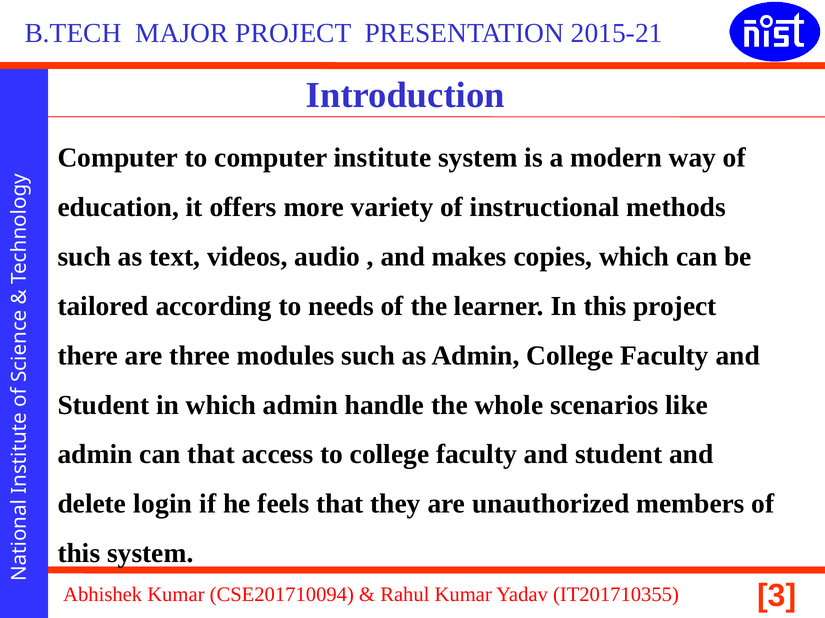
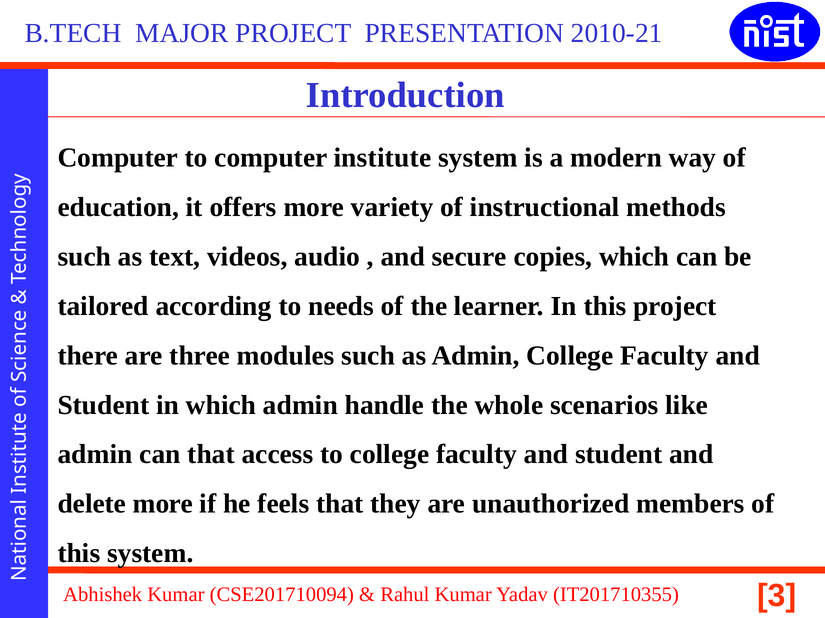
2015-21: 2015-21 -> 2010-21 (617, 33)
makes: makes -> secure (469, 257)
delete login: login -> more (163, 504)
